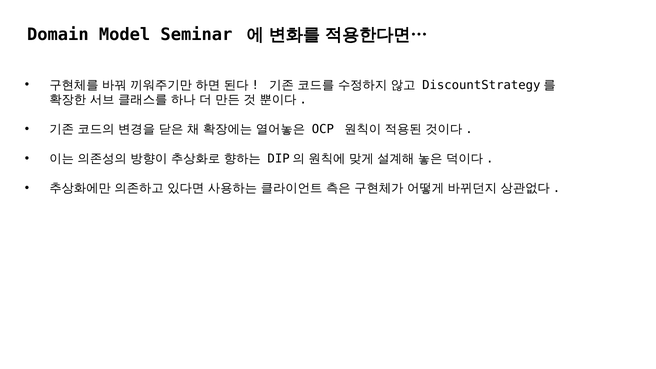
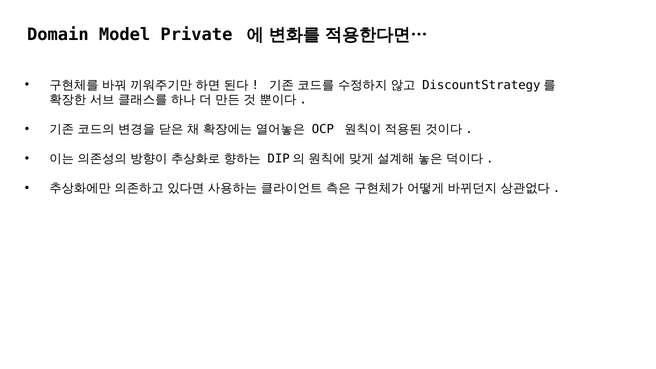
Seminar: Seminar -> Private (196, 35)
